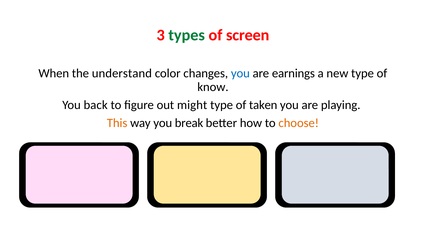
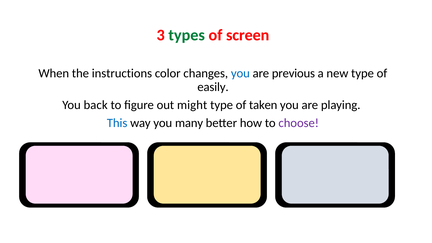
understand: understand -> instructions (122, 73)
earnings: earnings -> previous (293, 73)
know: know -> easily (213, 87)
This colour: orange -> blue (117, 123)
break: break -> many (189, 123)
choose colour: orange -> purple (299, 123)
